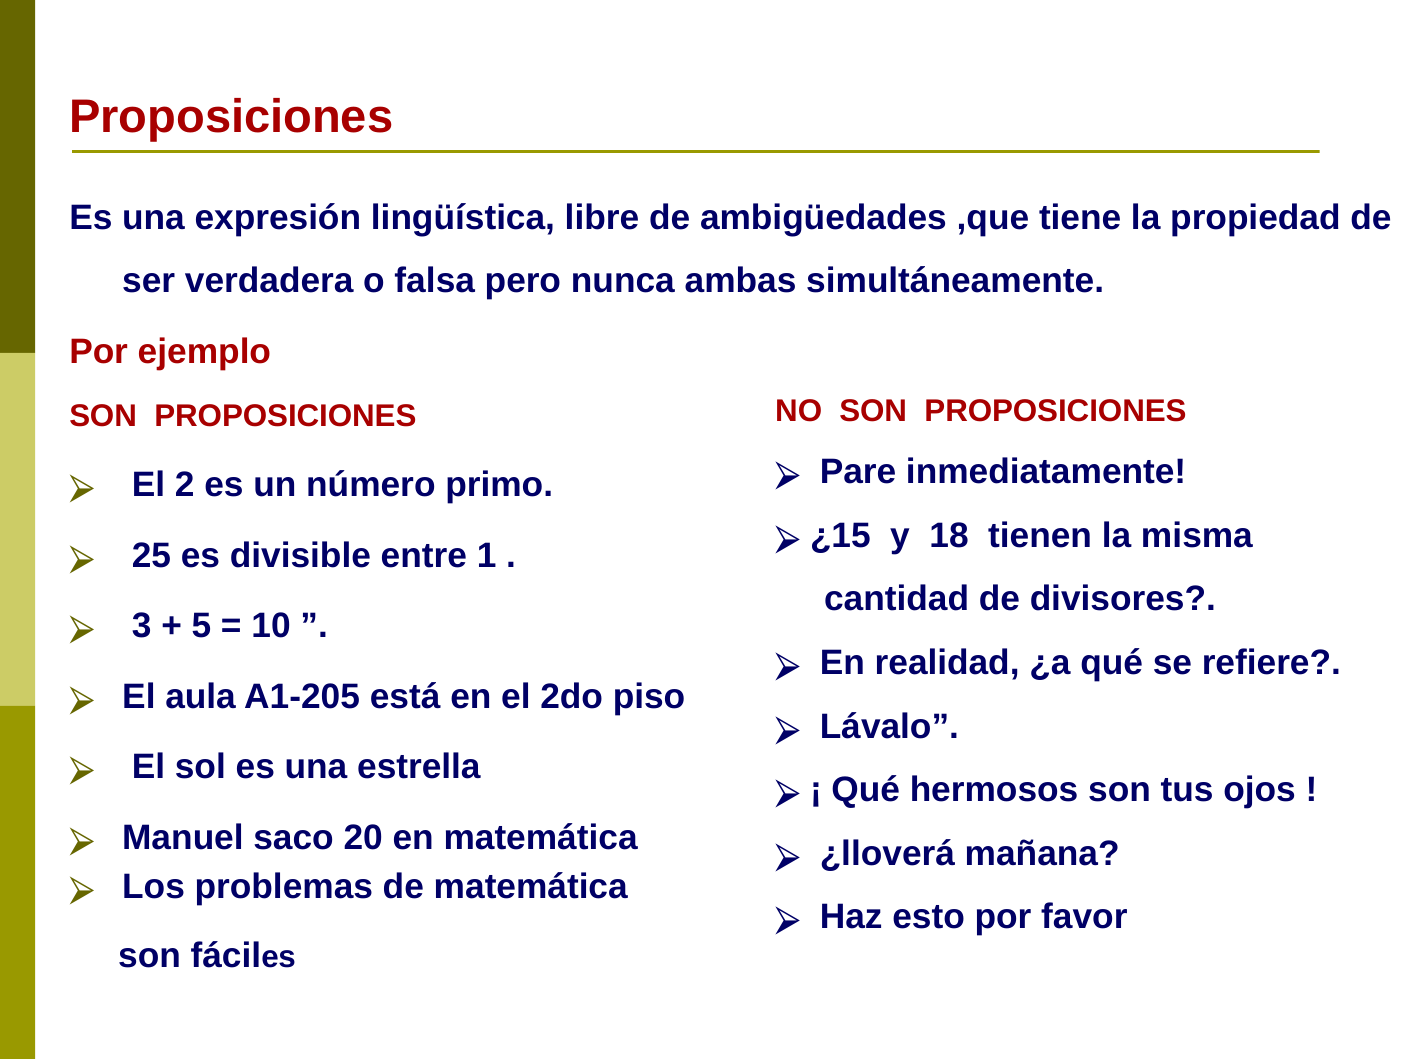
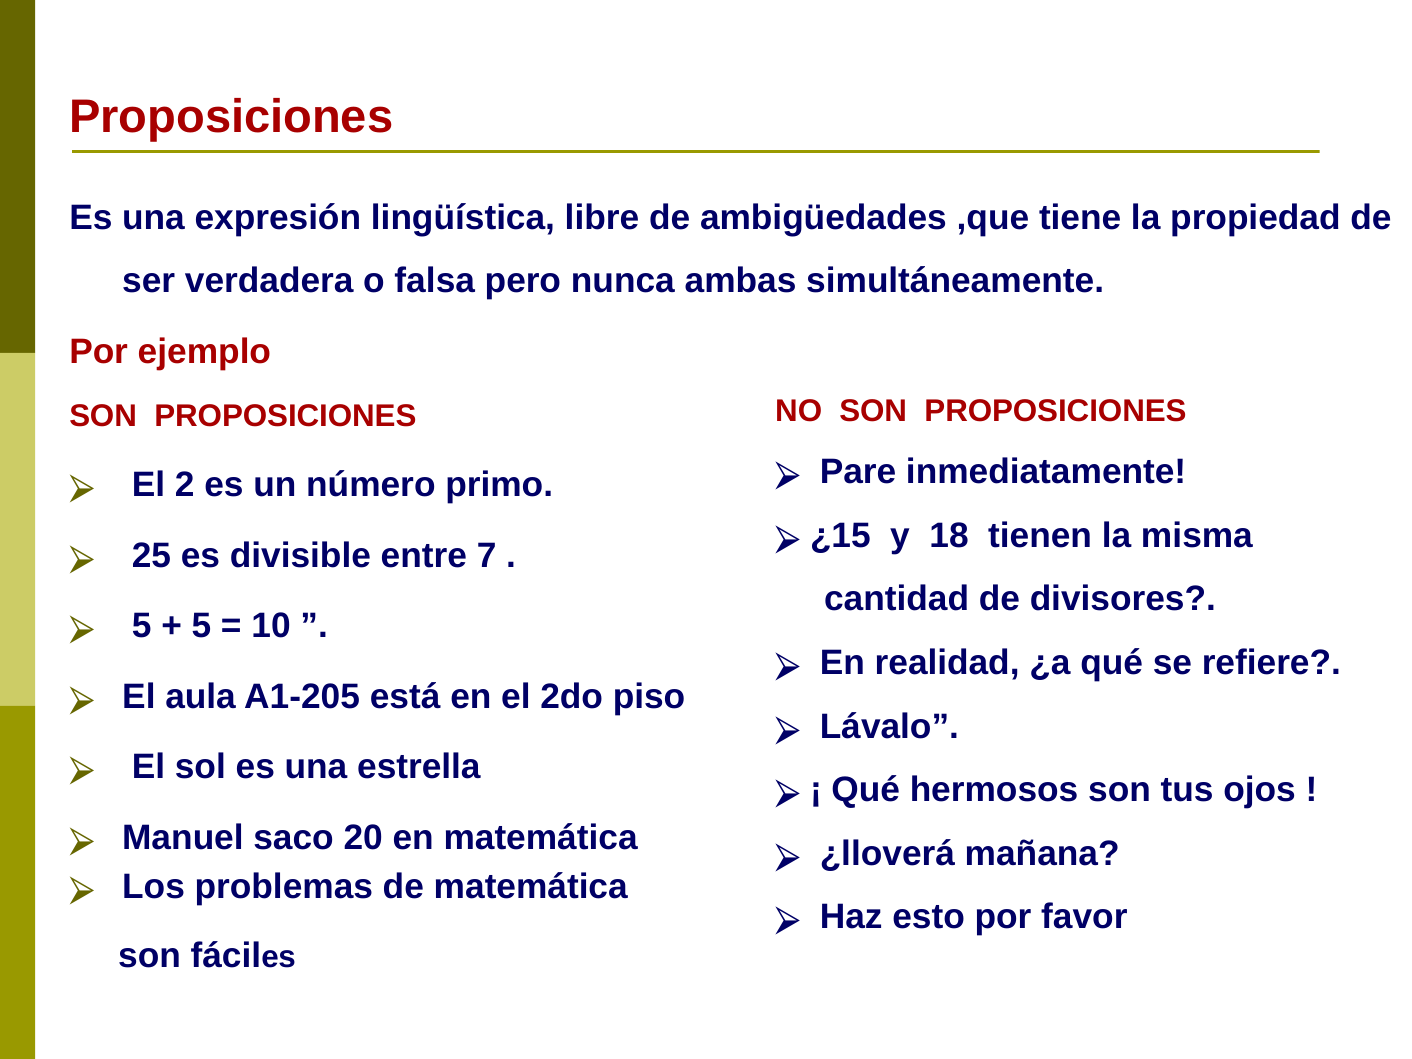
1: 1 -> 7 (487, 555)
3: 3 -> 5 (142, 626)
